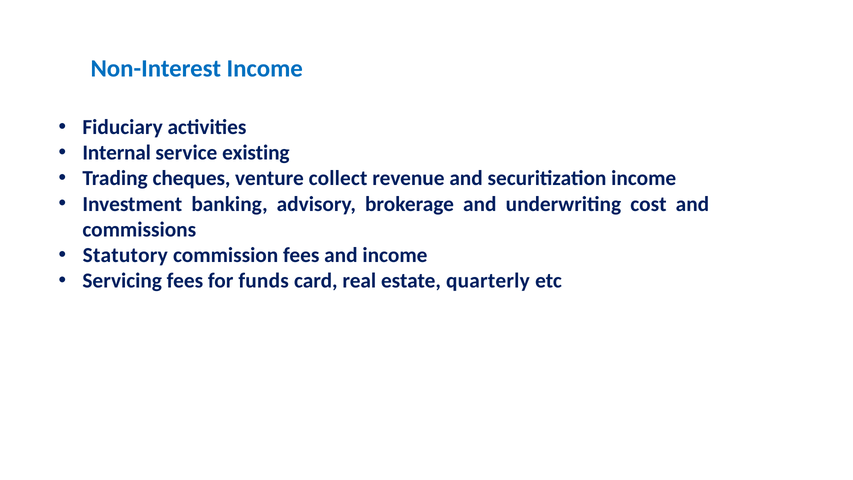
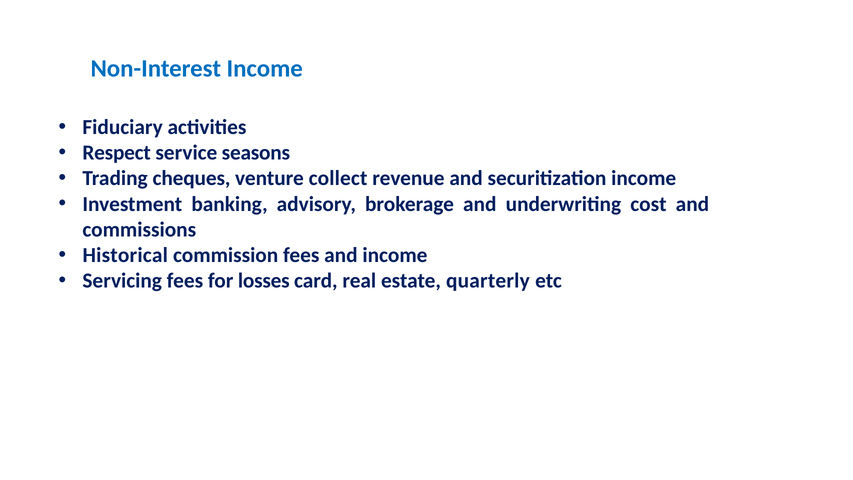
Internal: Internal -> Respect (117, 153)
existing: existing -> seasons (256, 153)
Statutory: Statutory -> Historical (125, 255)
funds: funds -> losses (264, 281)
